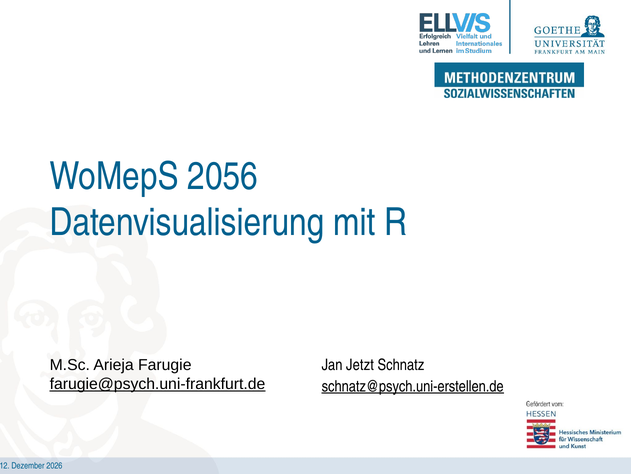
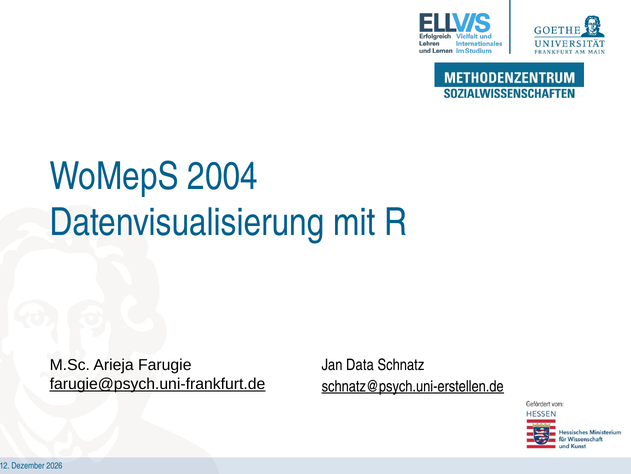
2056: 2056 -> 2004 (223, 176)
Jetzt: Jetzt -> Data (360, 365)
